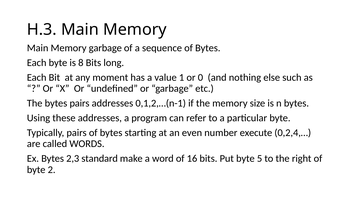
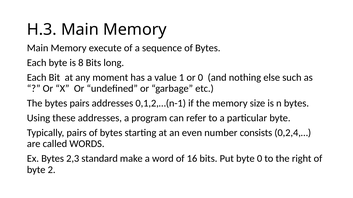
Memory garbage: garbage -> execute (105, 48)
execute: execute -> consists (256, 133)
byte 5: 5 -> 0 (260, 159)
